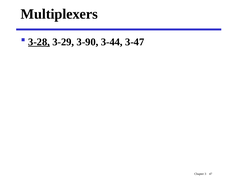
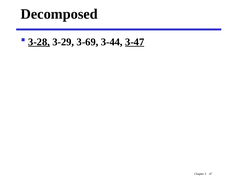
Multiplexers: Multiplexers -> Decomposed (59, 14)
3-90: 3-90 -> 3-69 (87, 42)
3-47 underline: none -> present (135, 42)
